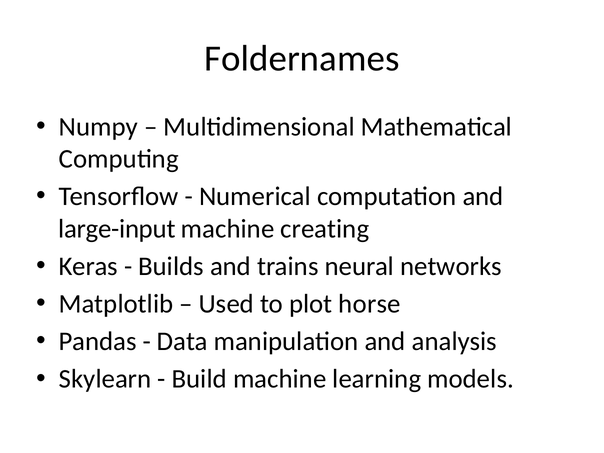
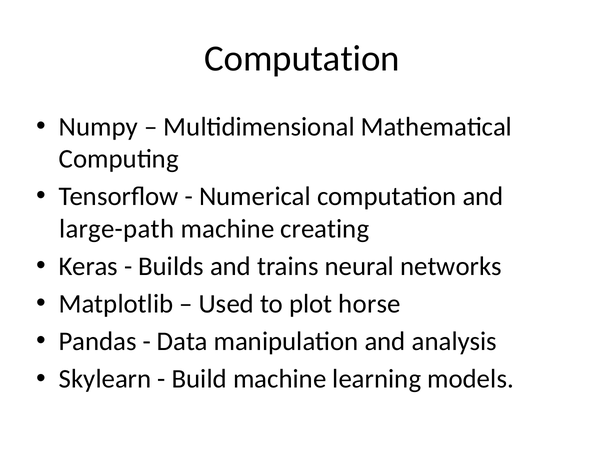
Foldernames: Foldernames -> Computation (302, 58)
large-input: large-input -> large-path (117, 229)
